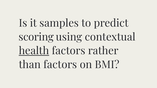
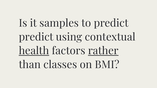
scoring: scoring -> predict (36, 37)
rather underline: none -> present (103, 51)
than factors: factors -> classes (60, 65)
